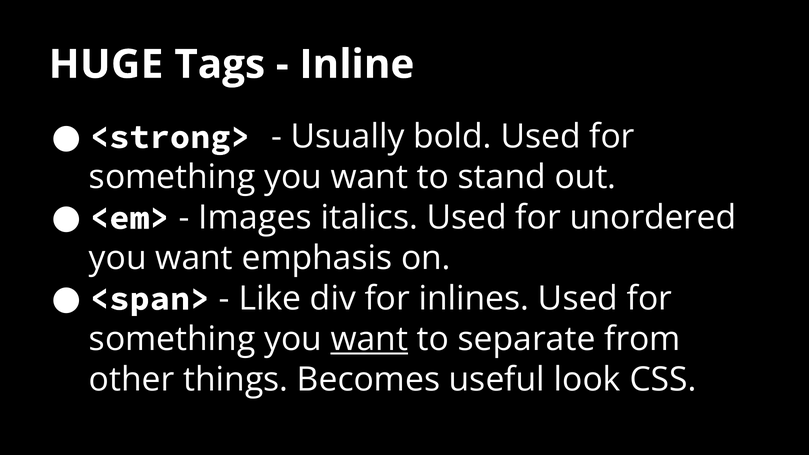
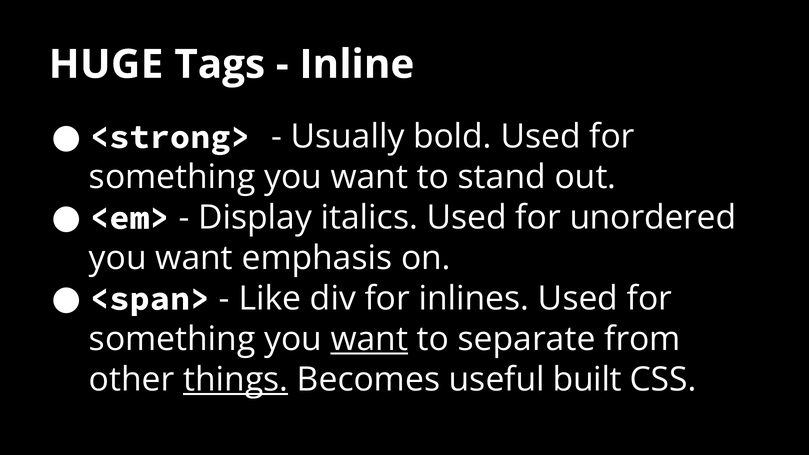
Images: Images -> Display (255, 218)
things underline: none -> present (236, 380)
look: look -> built (587, 380)
